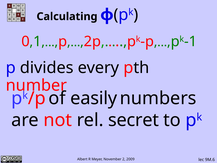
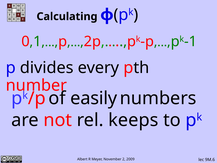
secret: secret -> keeps (133, 120)
